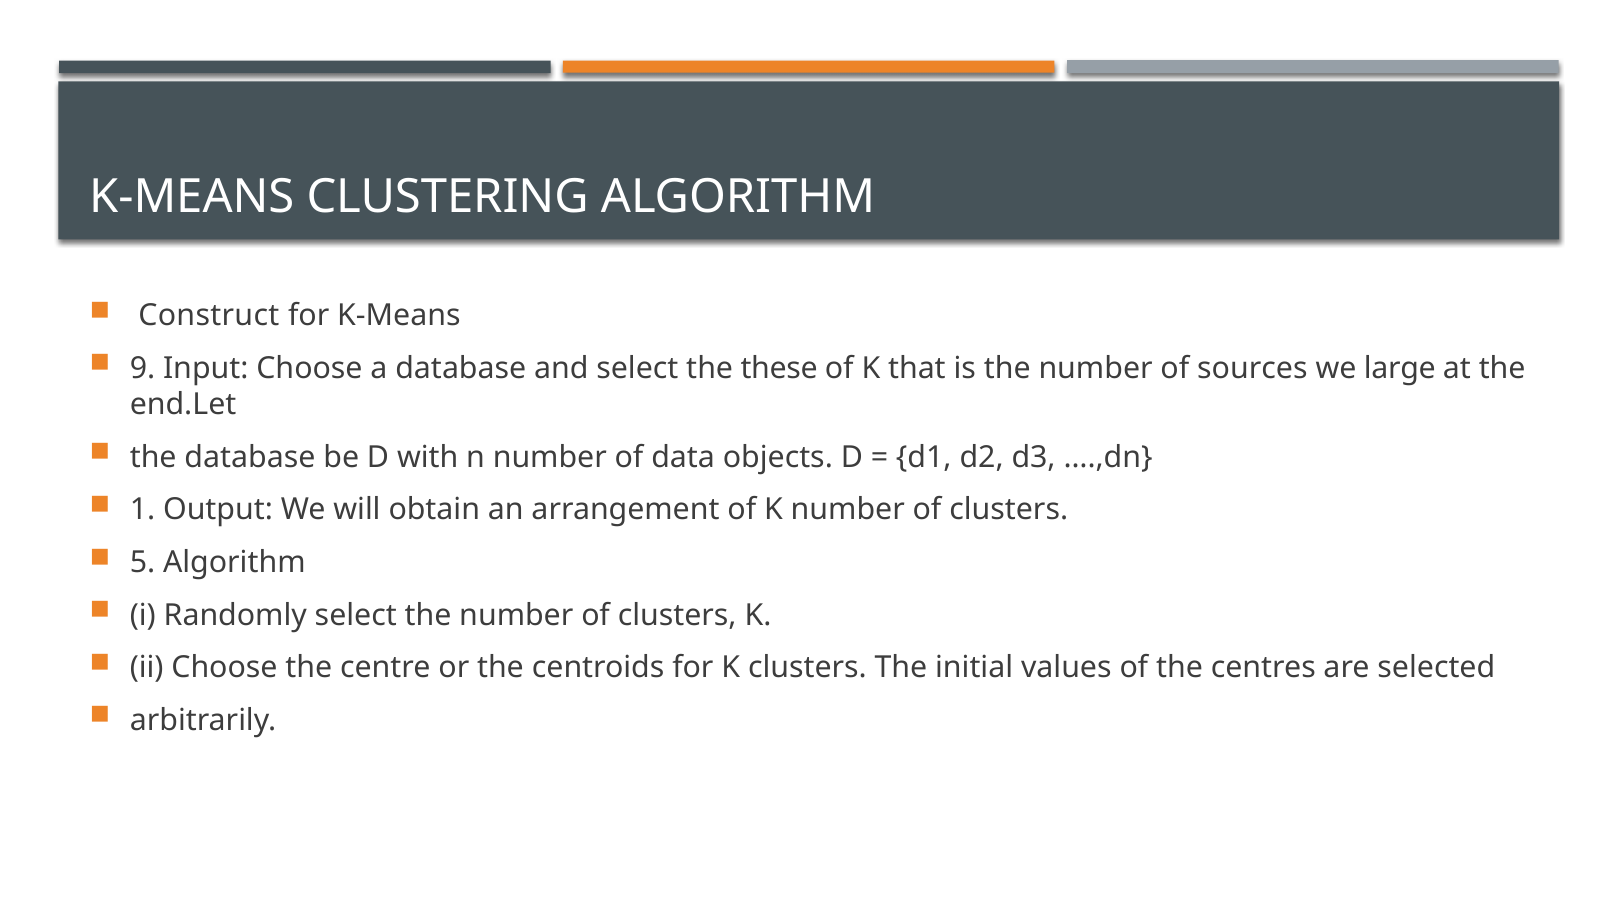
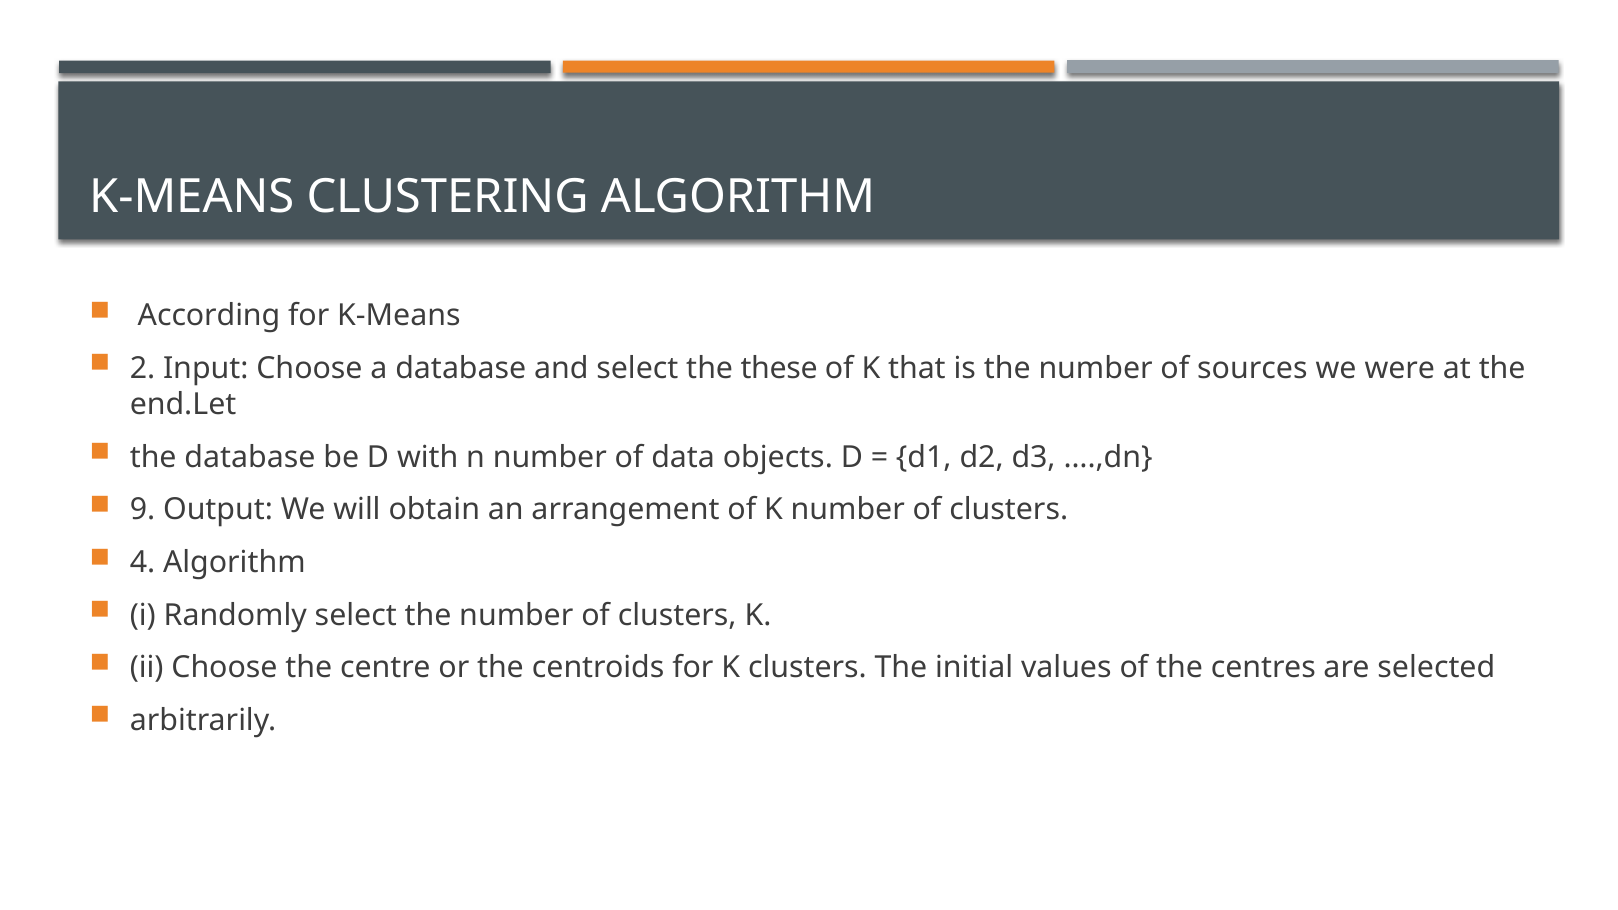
Construct: Construct -> According (209, 316)
9: 9 -> 2 (143, 368)
large: large -> were (1400, 368)
1: 1 -> 9 (143, 510)
5: 5 -> 4 (143, 563)
